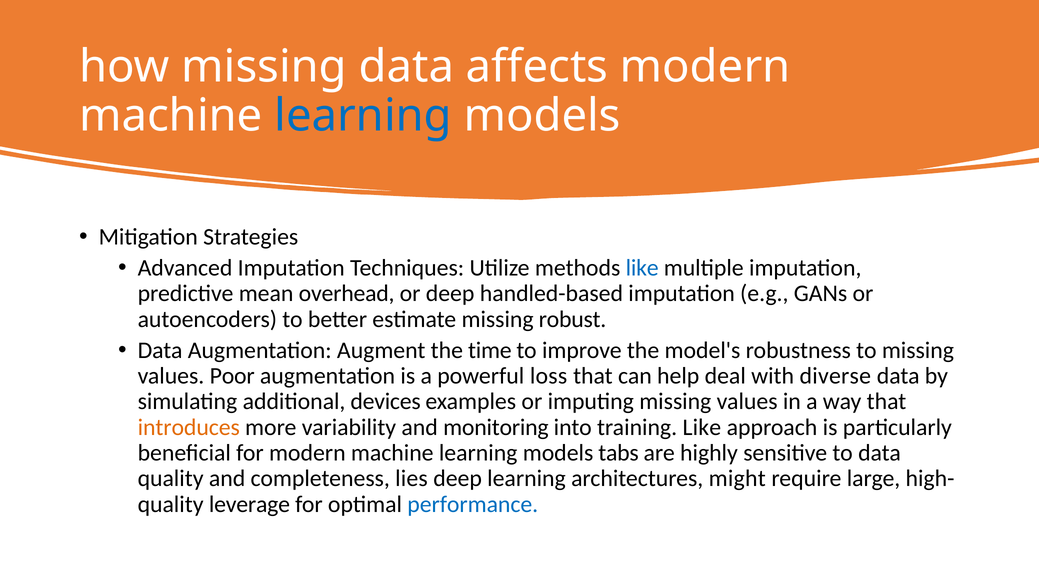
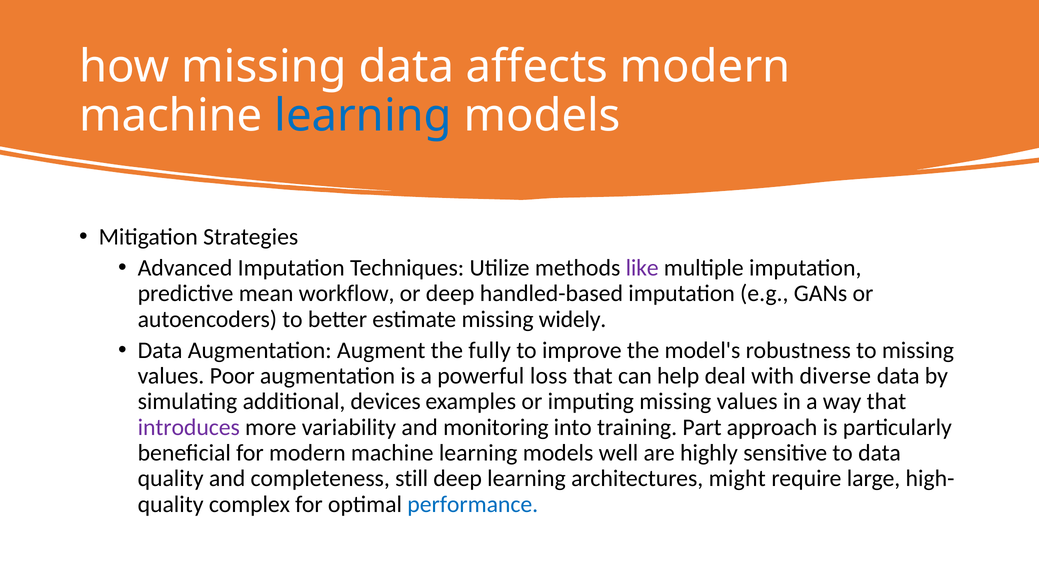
like colour: blue -> purple (642, 268)
overhead: overhead -> workflow (347, 294)
robust: robust -> widely (573, 319)
time: time -> fully (490, 351)
introduces colour: orange -> purple (189, 428)
training Like: Like -> Part (702, 428)
tabs: tabs -> well (618, 453)
lies: lies -> still (412, 479)
leverage: leverage -> complex (249, 505)
